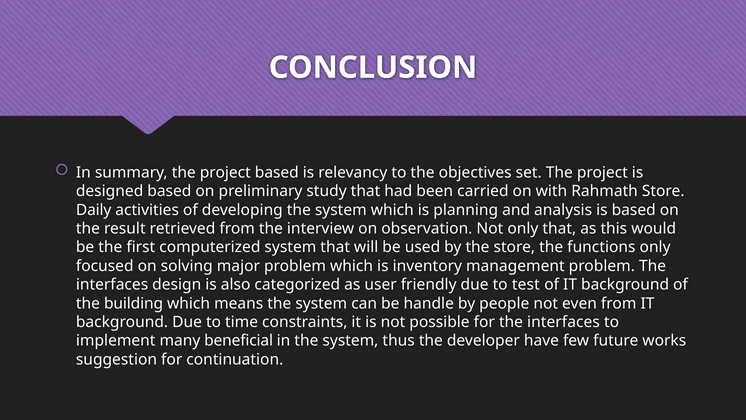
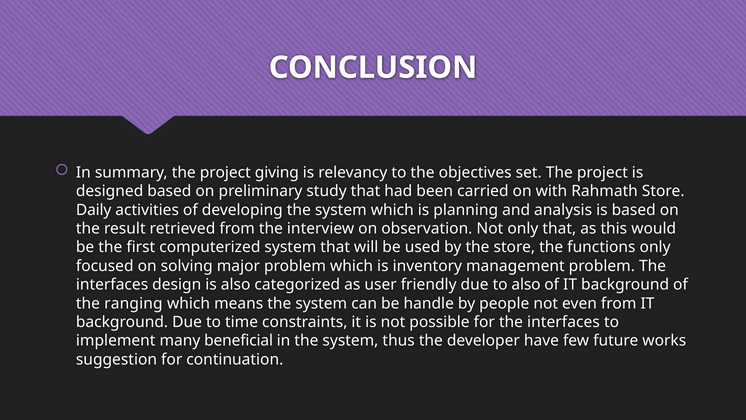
project based: based -> giving (277, 172)
to test: test -> also (526, 284)
building: building -> ranging (133, 303)
